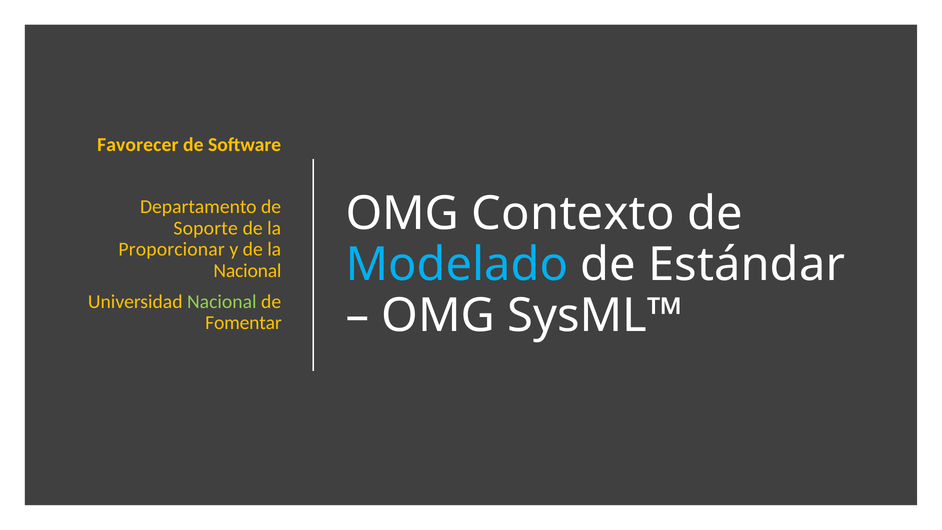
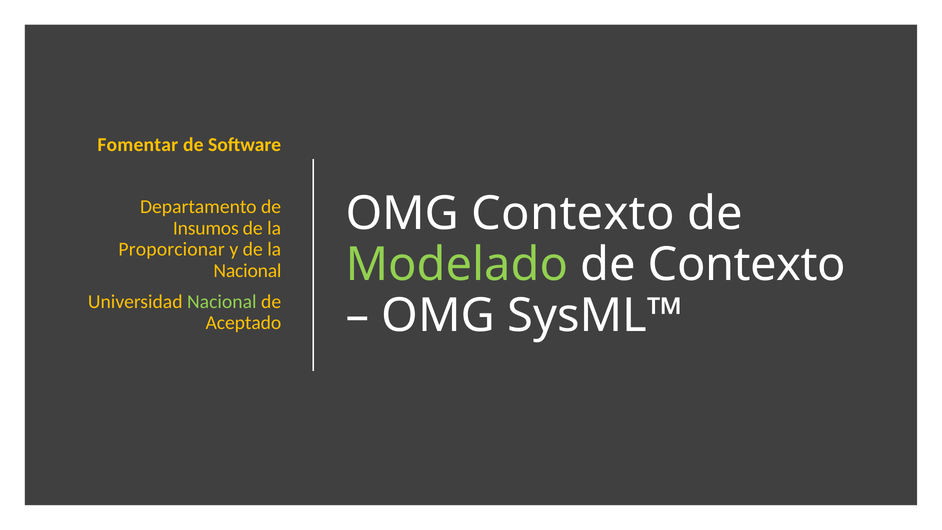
Favorecer: Favorecer -> Fomentar (138, 145)
Soporte: Soporte -> Insumos (206, 228)
Modelado colour: light blue -> light green (457, 265)
de Estándar: Estándar -> Contexto (747, 265)
Fomentar: Fomentar -> Aceptado (243, 323)
